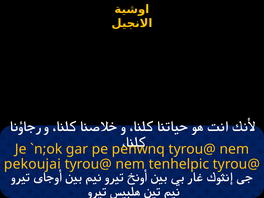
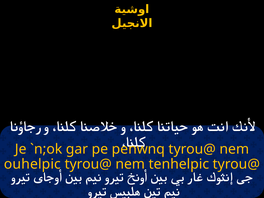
pekoujai: pekoujai -> ouhelpic (32, 164)
